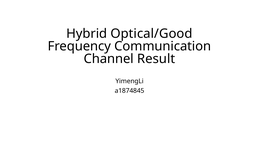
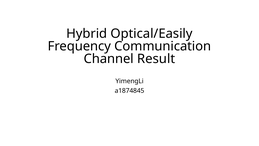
Optical/Good: Optical/Good -> Optical/Easily (152, 34)
